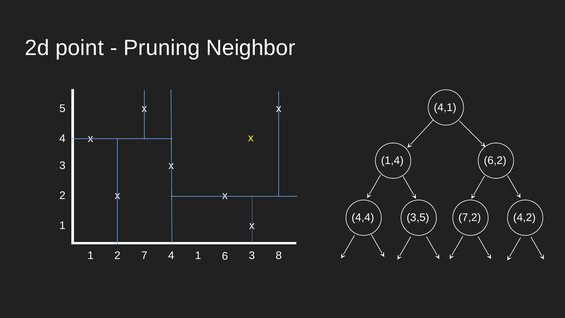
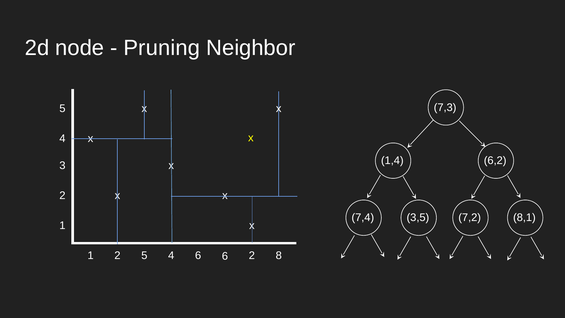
point: point -> node (80, 48)
4,1: 4,1 -> 7,3 (445, 107)
4,4: 4,4 -> 7,4 (363, 218)
4,2: 4,2 -> 8,1 (524, 218)
2 7: 7 -> 5 (144, 255)
4 1: 1 -> 6 (198, 255)
6 3: 3 -> 2 (252, 255)
